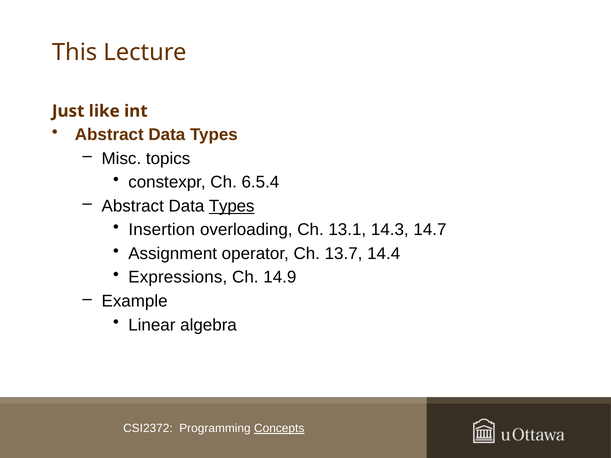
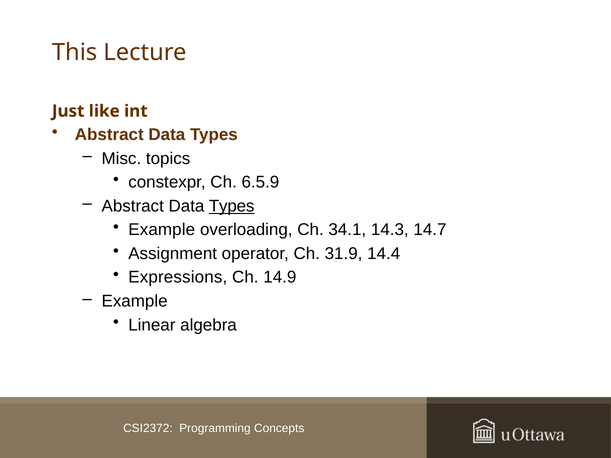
6.5.4: 6.5.4 -> 6.5.9 (260, 182)
Insertion: Insertion -> Example (162, 230)
13.1: 13.1 -> 34.1 (347, 230)
13.7: 13.7 -> 31.9 (344, 254)
Concepts underline: present -> none (279, 429)
